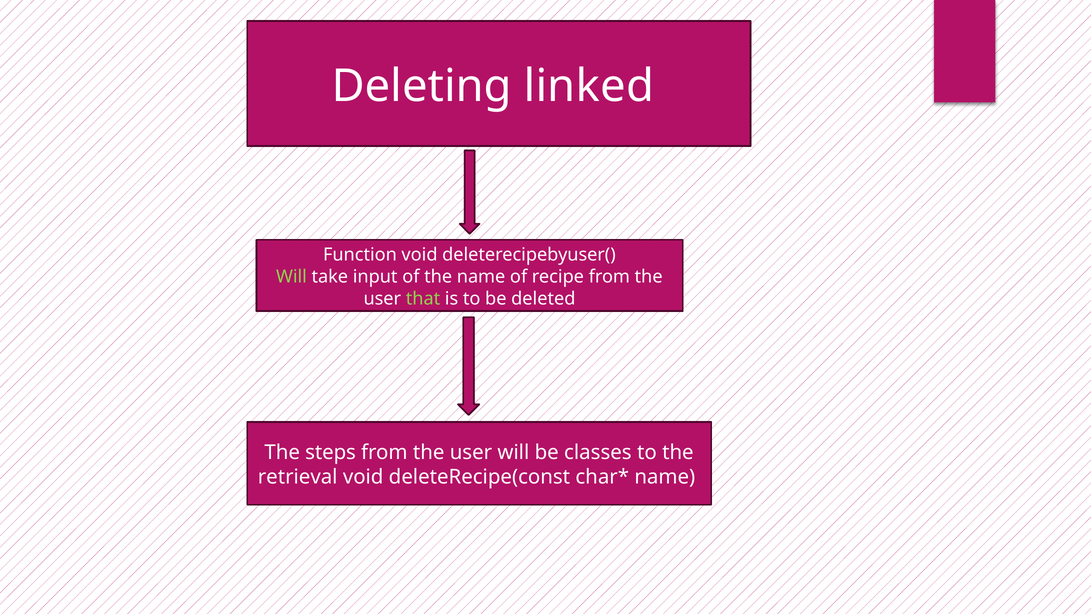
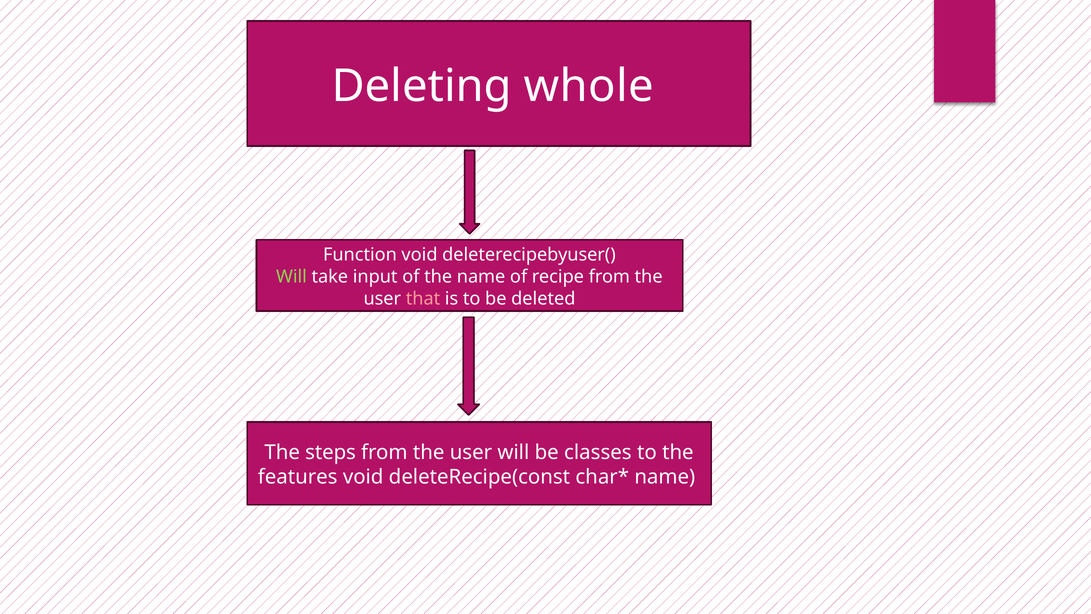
linked: linked -> whole (589, 86)
that colour: light green -> pink (423, 298)
retrieval: retrieval -> features (298, 477)
